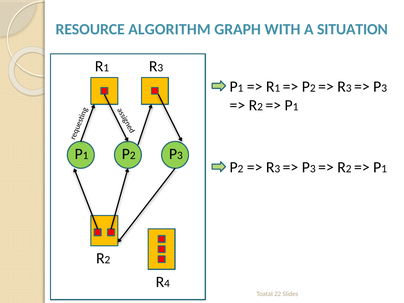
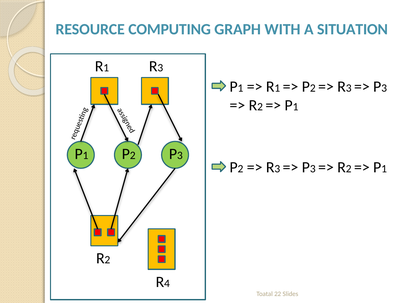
ALGORITHM: ALGORITHM -> COMPUTING (170, 29)
